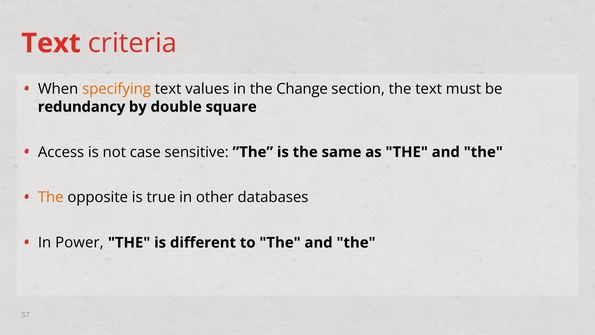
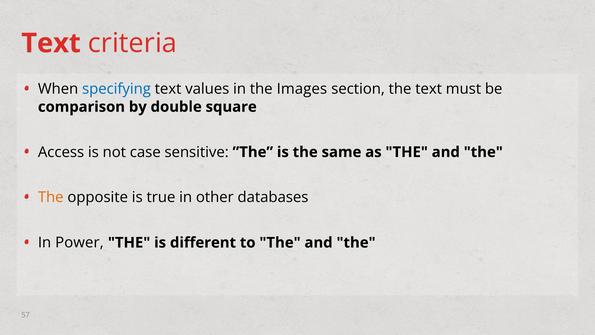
specifying colour: orange -> blue (116, 89)
Change: Change -> Images (302, 89)
redundancy: redundancy -> comparison (81, 107)
